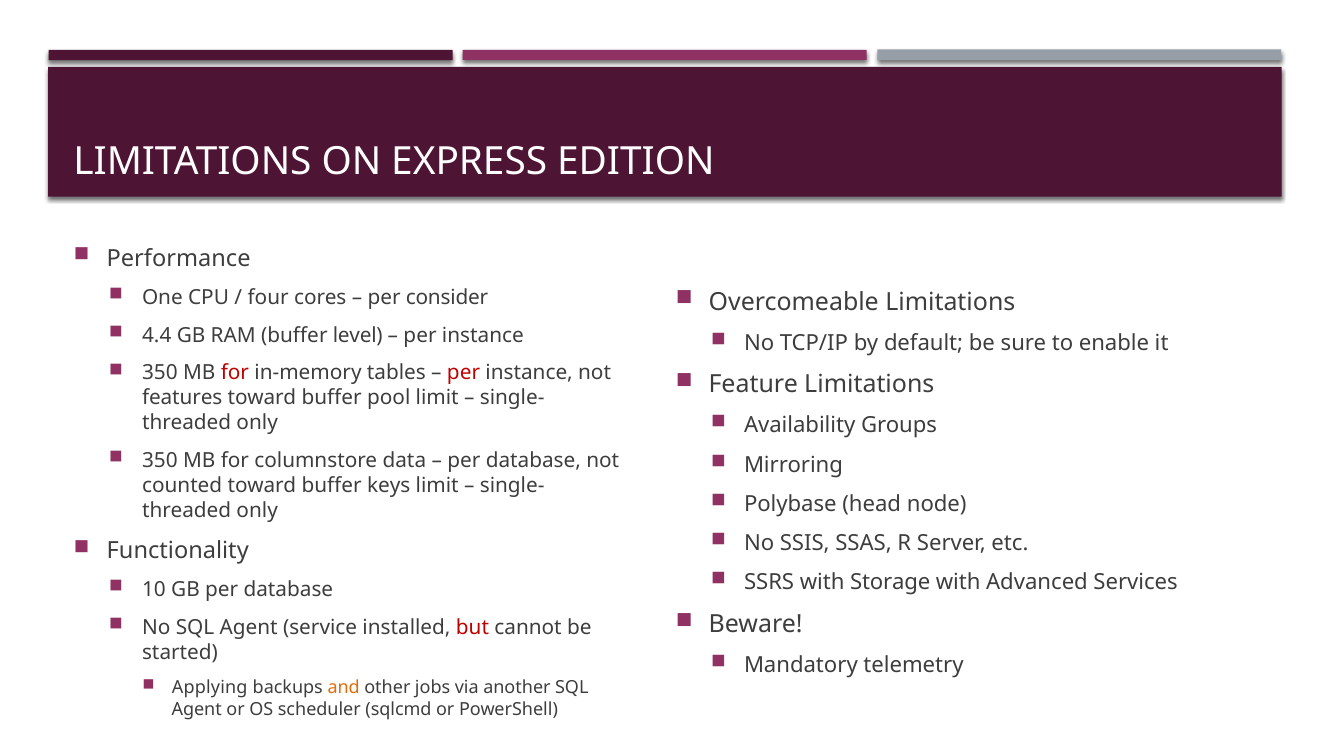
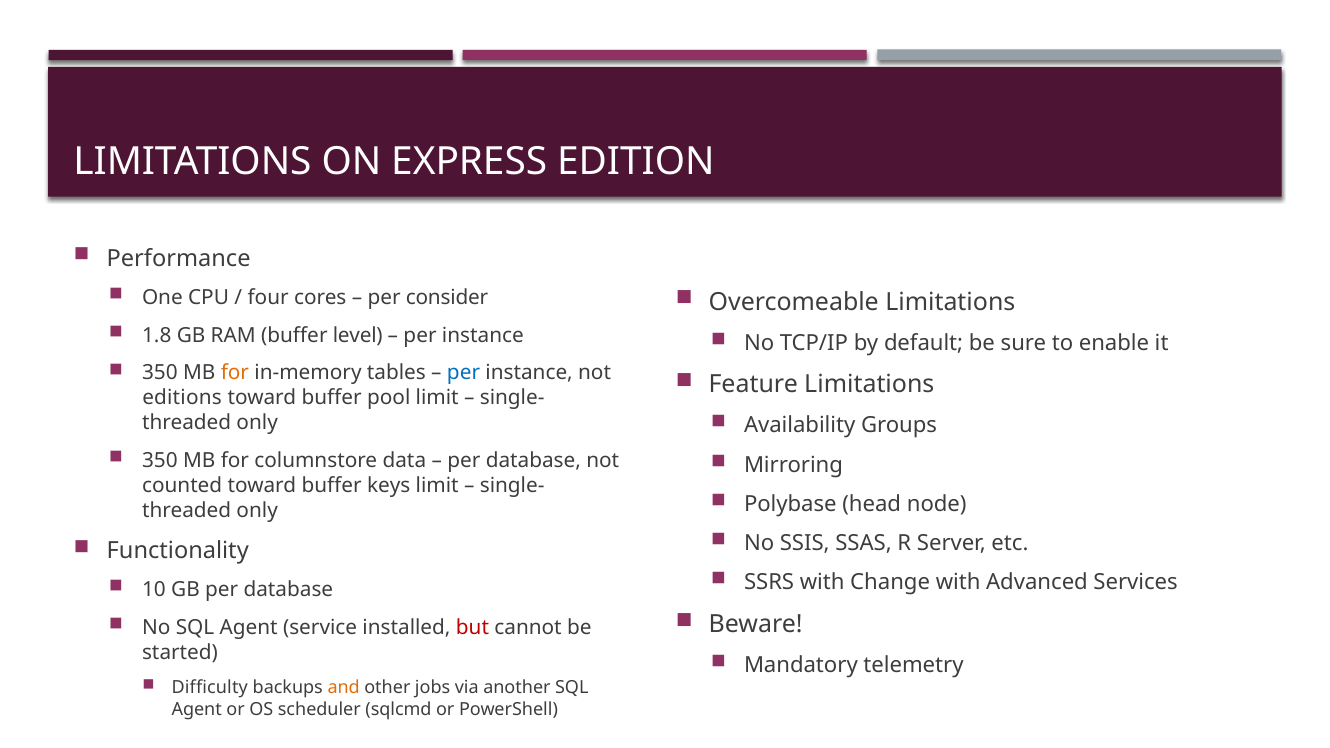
4.4: 4.4 -> 1.8 (157, 335)
for colour: red -> orange (235, 373)
per colour: red -> blue (464, 373)
features: features -> editions (182, 398)
Storage: Storage -> Change (890, 583)
Applying: Applying -> Difficulty (210, 688)
